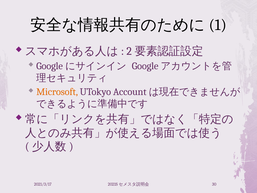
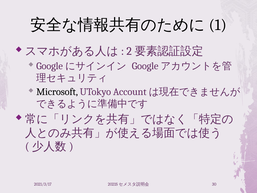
Microsoft colour: orange -> black (57, 92)
